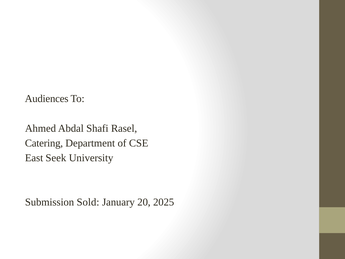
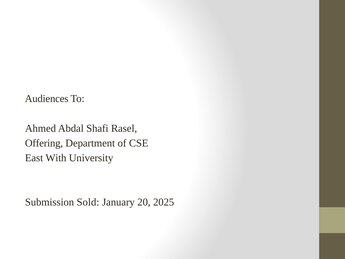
Catering: Catering -> Offering (44, 143)
Seek: Seek -> With (56, 158)
